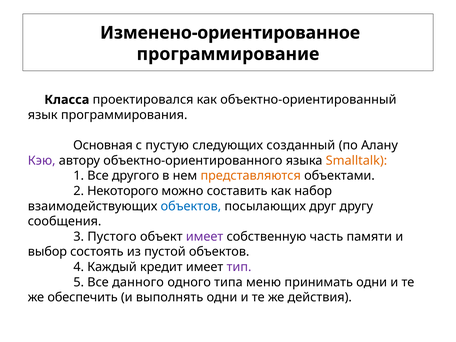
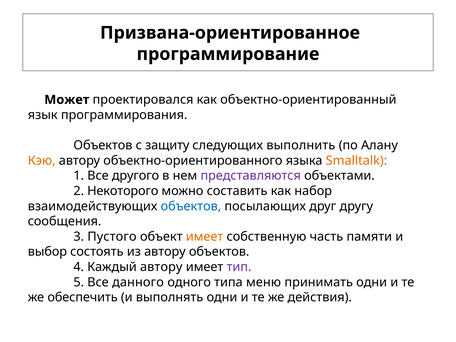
Изменено-ориентированное: Изменено-ориентированное -> Призвана-ориентированное (230, 33)
Класса: Класса -> Может (67, 100)
Основная: Основная -> Объектов (103, 145)
пустую: пустую -> защиту (167, 145)
созданный: созданный -> выполнить (301, 145)
Кэю colour: purple -> orange (42, 161)
представляются colour: orange -> purple (251, 176)
имеет colour: purple -> orange (205, 237)
из пустой: пустой -> автору (165, 252)
Каждый кредит: кредит -> автору (161, 267)
